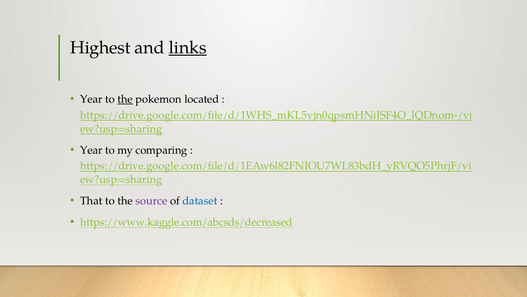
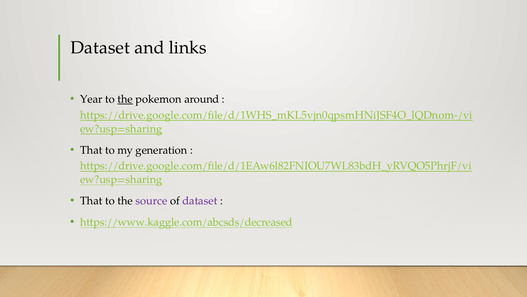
Highest: Highest -> Dataset (100, 47)
links underline: present -> none (188, 47)
located: located -> around (202, 99)
Year: Year -> That (91, 150)
comparing: comparing -> generation (161, 150)
dataset colour: blue -> purple (200, 201)
